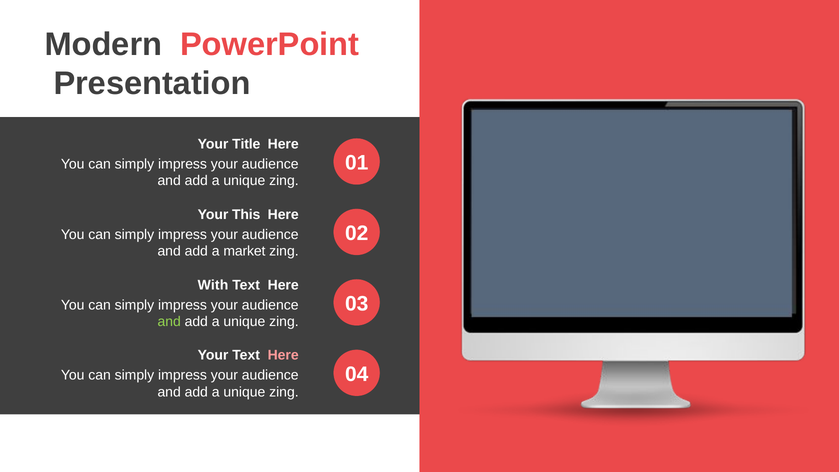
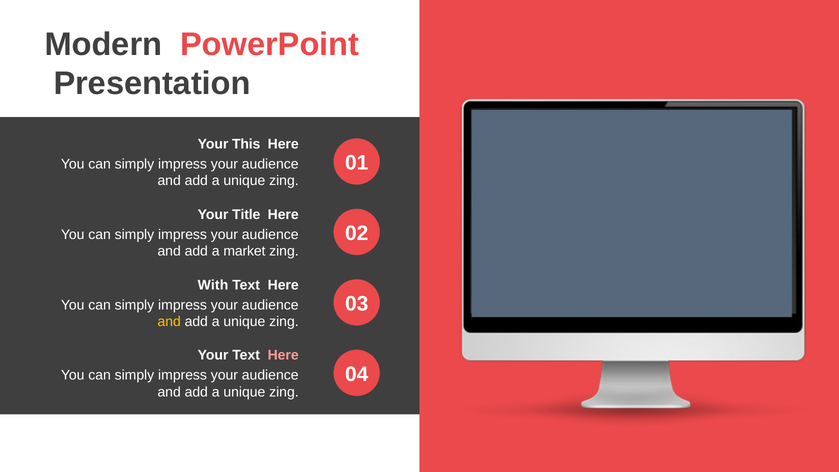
Title: Title -> This (246, 144)
This: This -> Title (246, 214)
and colour: light green -> yellow (169, 322)
